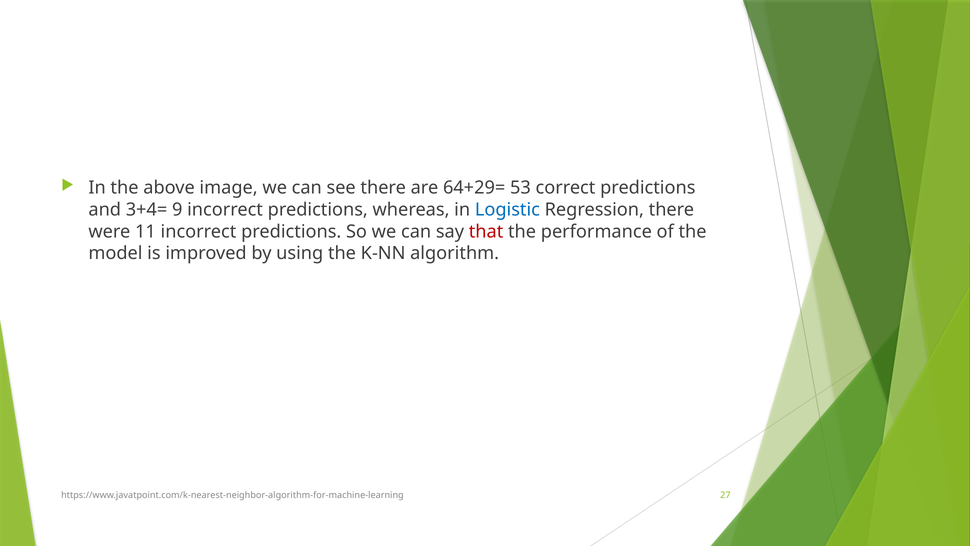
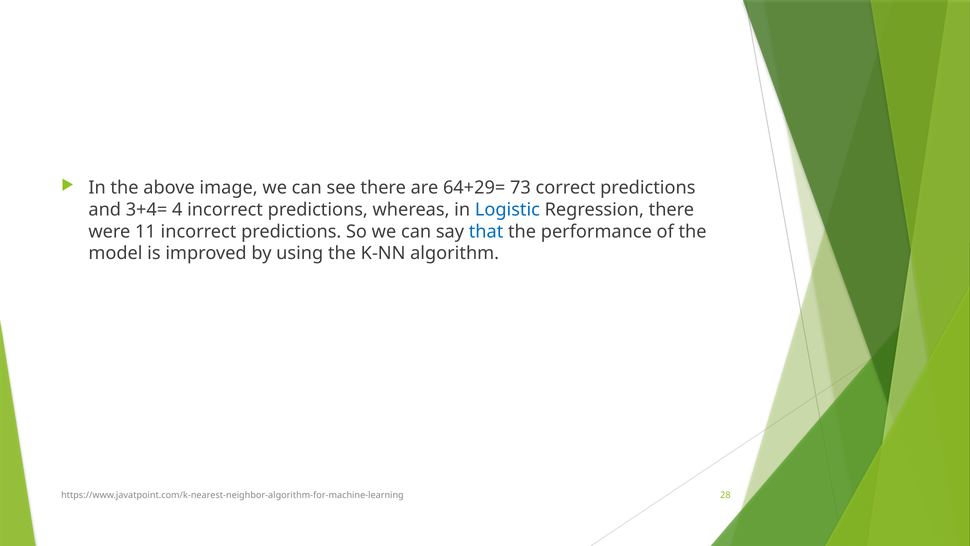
53: 53 -> 73 (520, 188)
9: 9 -> 4 (177, 210)
that colour: red -> blue (486, 231)
27: 27 -> 28 (725, 495)
